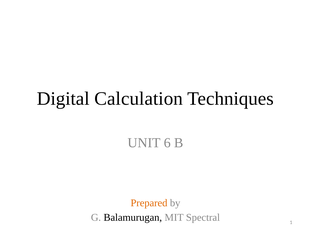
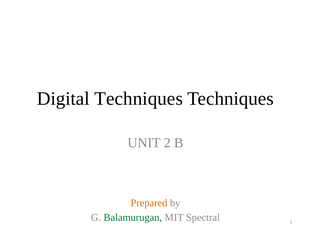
Digital Calculation: Calculation -> Techniques (139, 99)
6: 6 -> 2 (167, 143)
Balamurugan colour: black -> green (133, 218)
